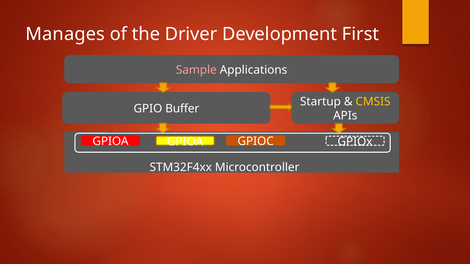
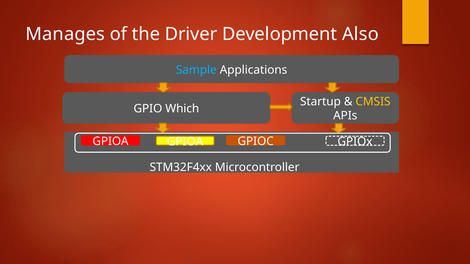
First: First -> Also (360, 34)
Sample colour: pink -> light blue (196, 70)
Buffer: Buffer -> Which (182, 109)
